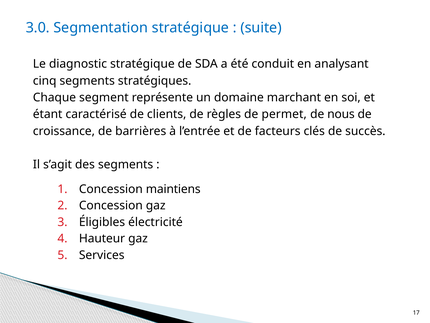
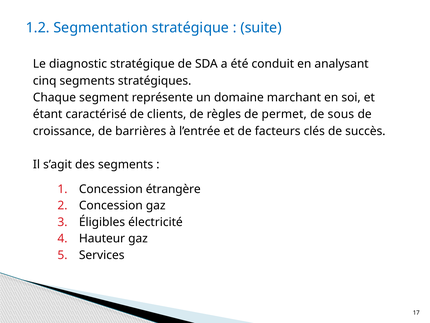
3.0: 3.0 -> 1.2 (38, 28)
nous: nous -> sous (341, 114)
maintiens: maintiens -> étrangère (173, 189)
